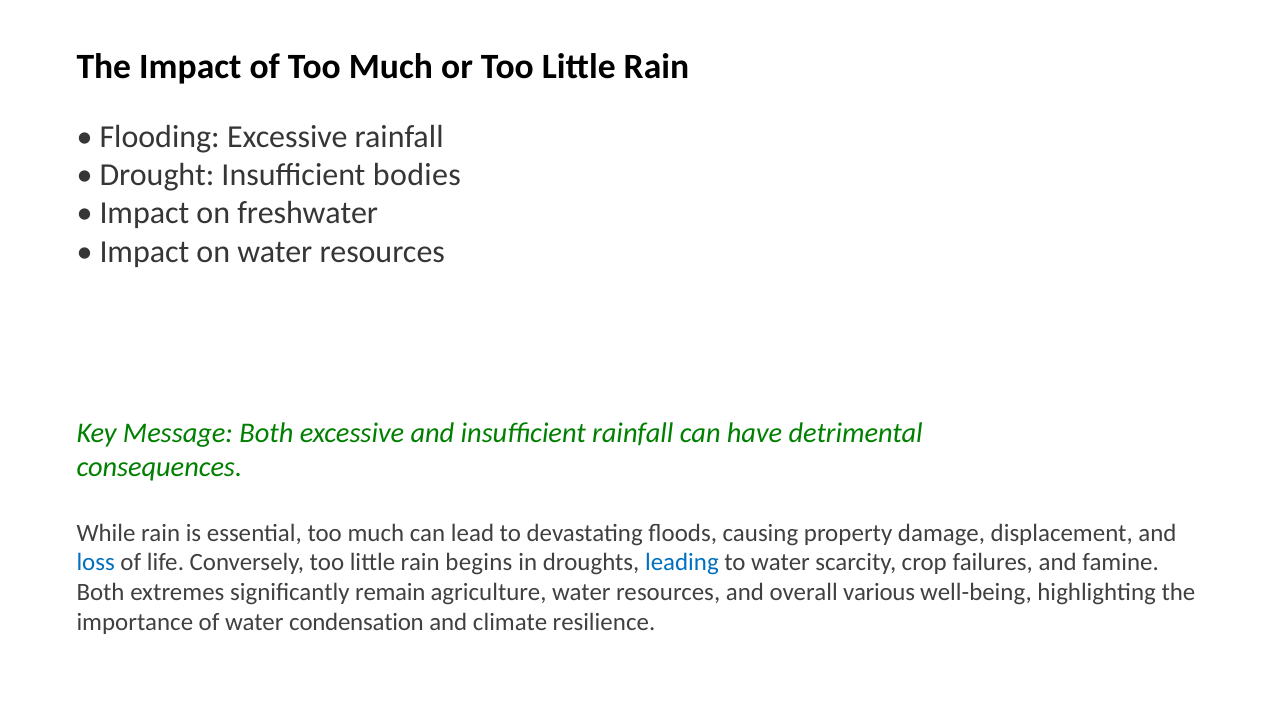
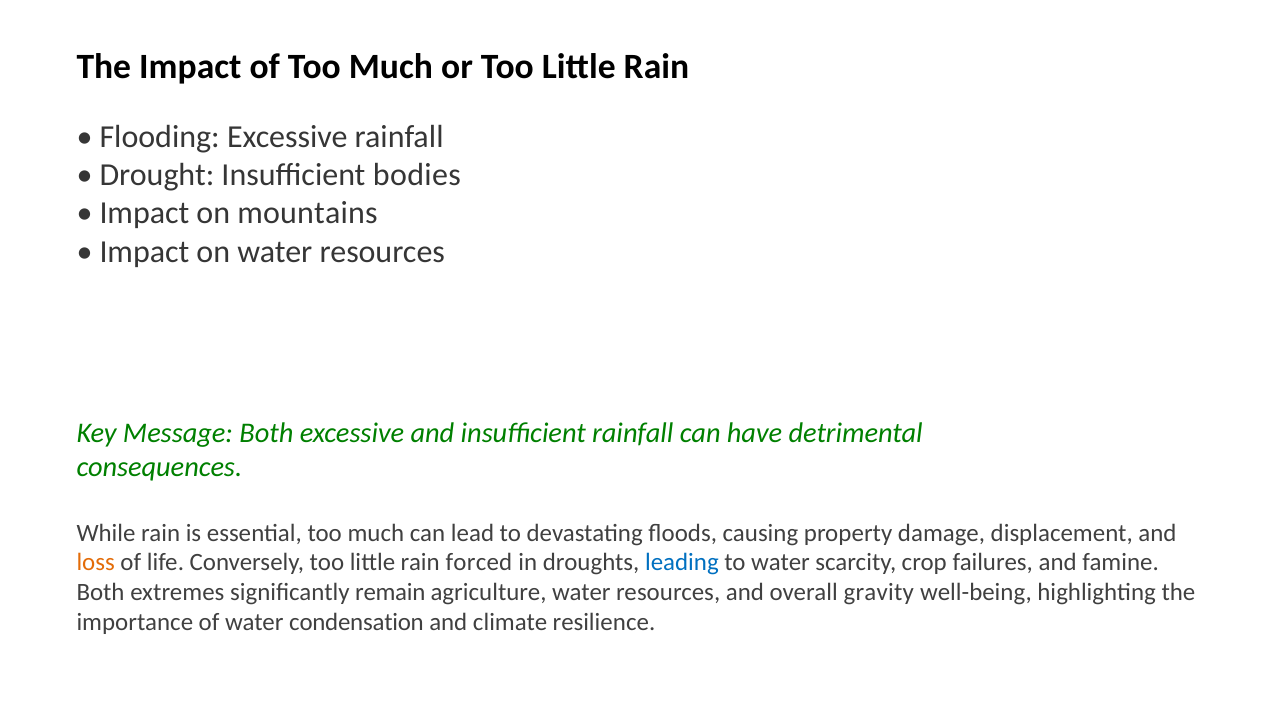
freshwater: freshwater -> mountains (308, 213)
loss colour: blue -> orange (96, 563)
begins: begins -> forced (479, 563)
various: various -> gravity (879, 593)
